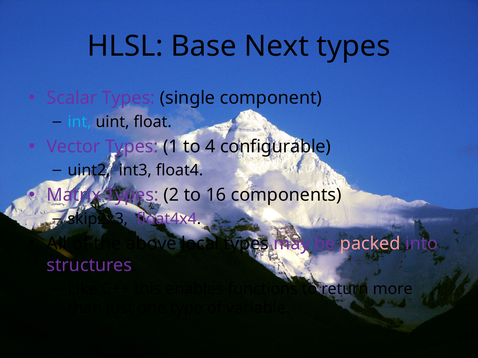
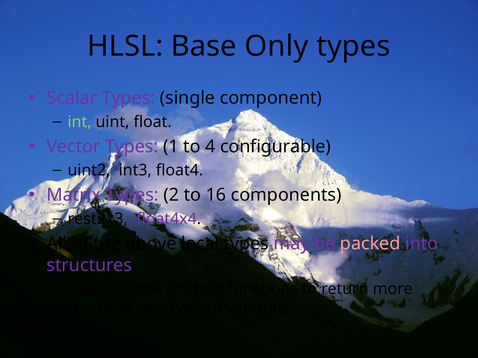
Next: Next -> Only (276, 46)
int colour: light blue -> light green (79, 122)
skip2x3: skip2x3 -> rest2x3 (98, 219)
